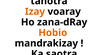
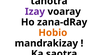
Izay colour: orange -> purple (35, 12)
